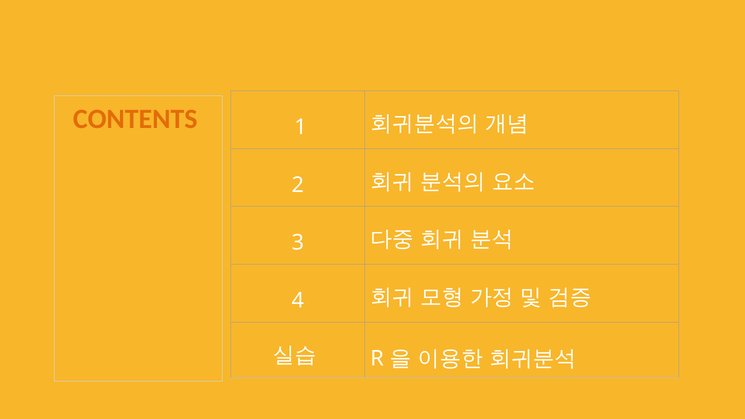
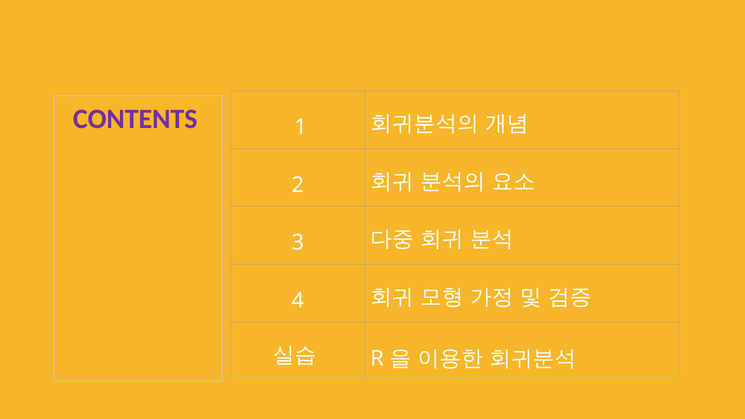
CONTENTS colour: orange -> purple (135, 119)
